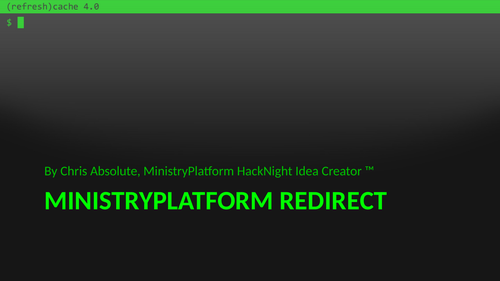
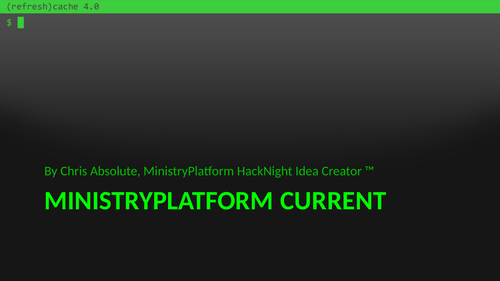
REDIRECT: REDIRECT -> CURRENT (333, 201)
